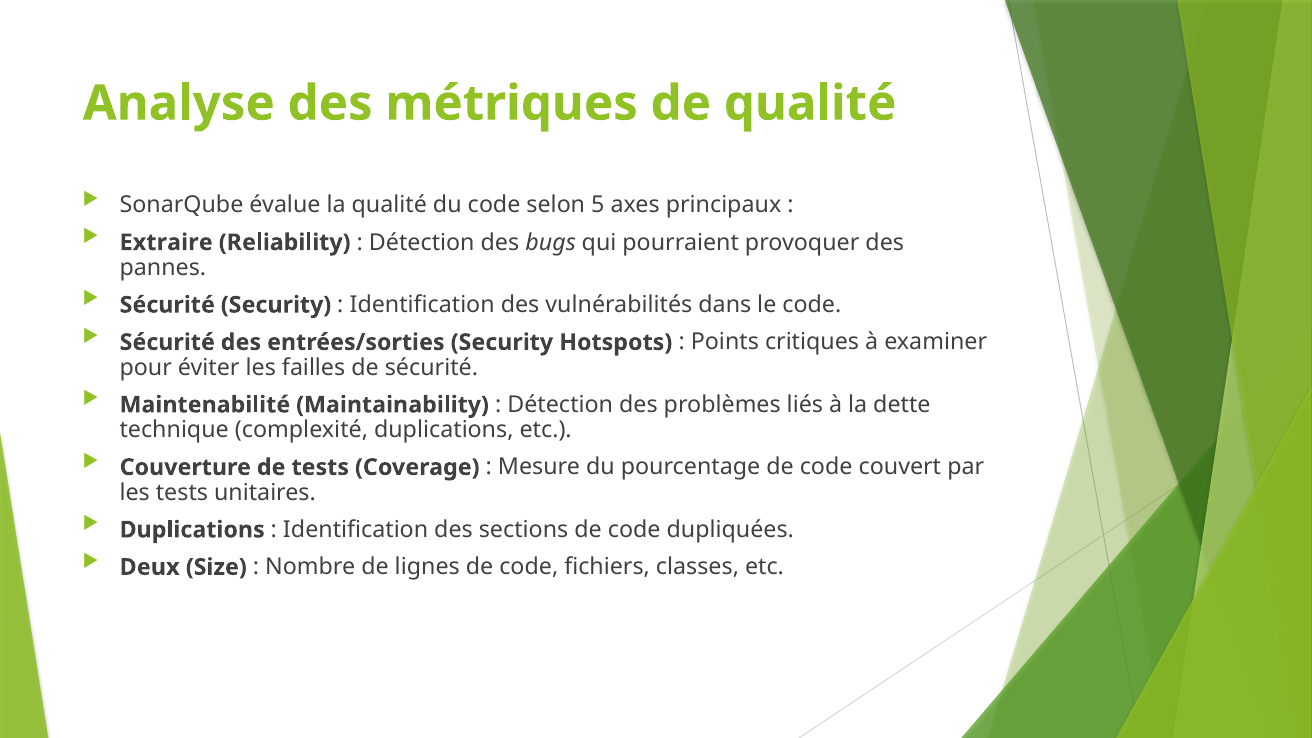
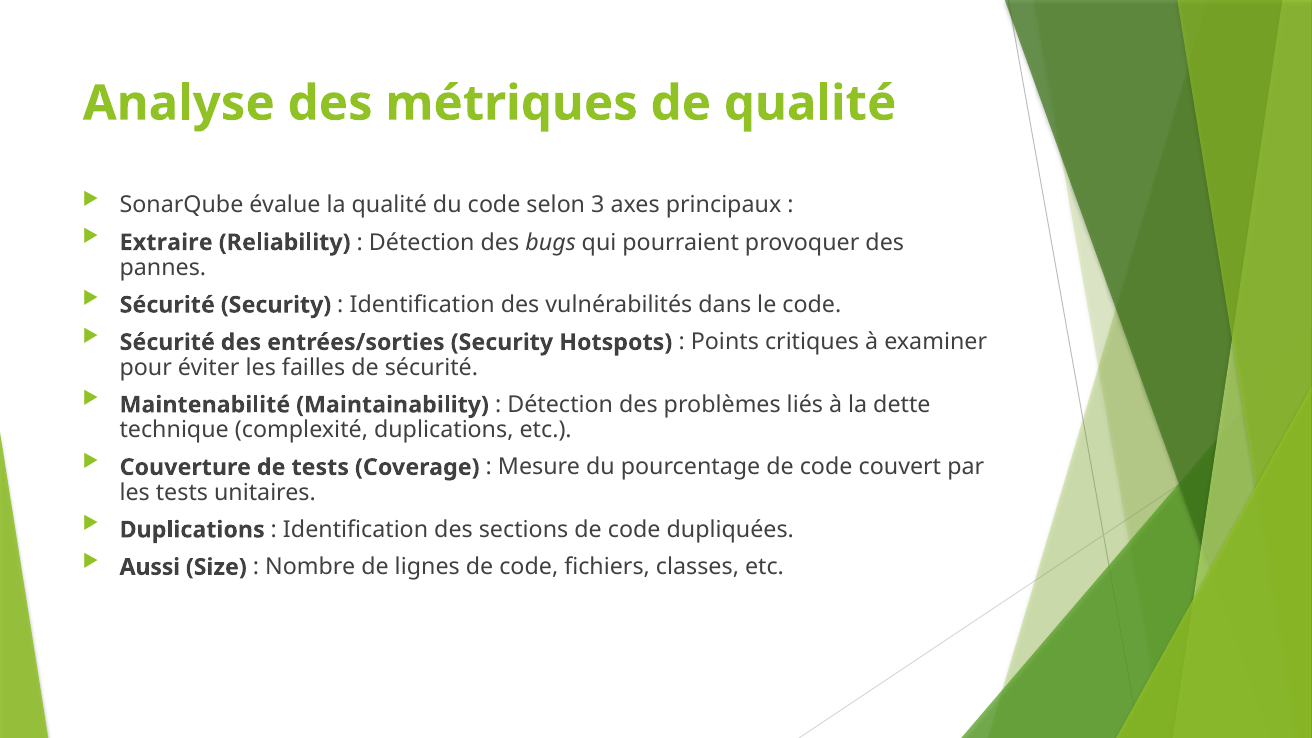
5: 5 -> 3 (598, 205)
Deux: Deux -> Aussi (150, 567)
